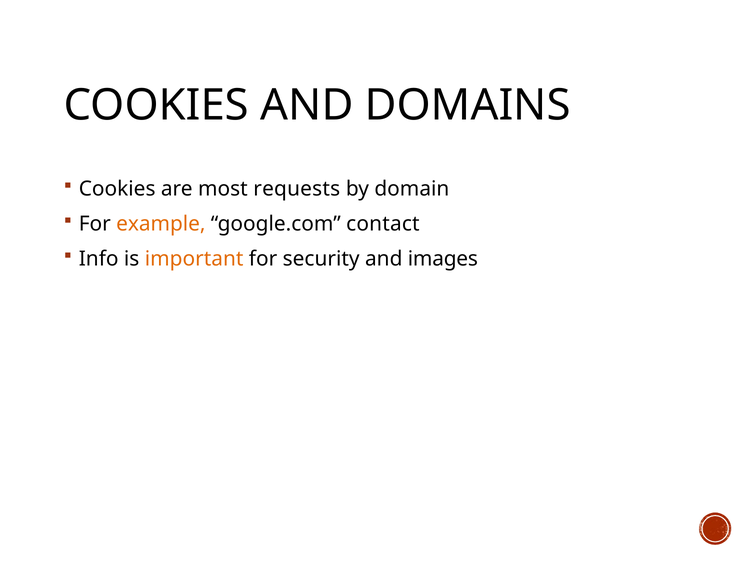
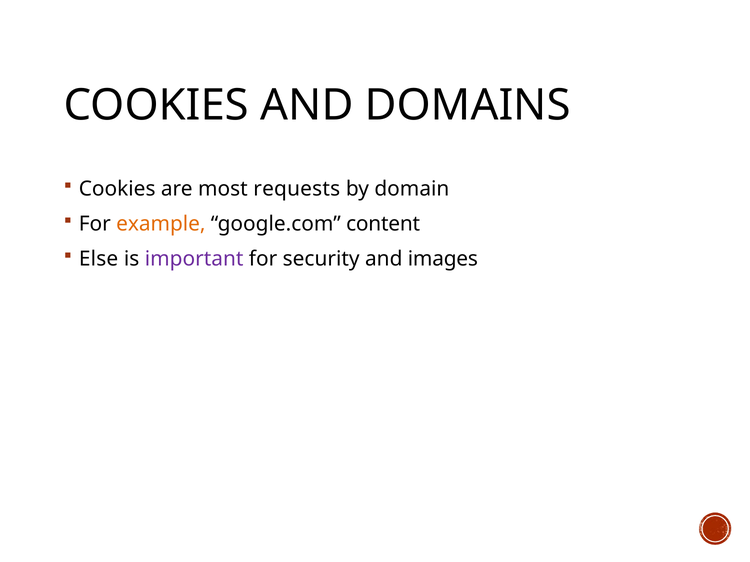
contact: contact -> content (383, 224)
Info: Info -> Else (99, 259)
important colour: orange -> purple (194, 259)
